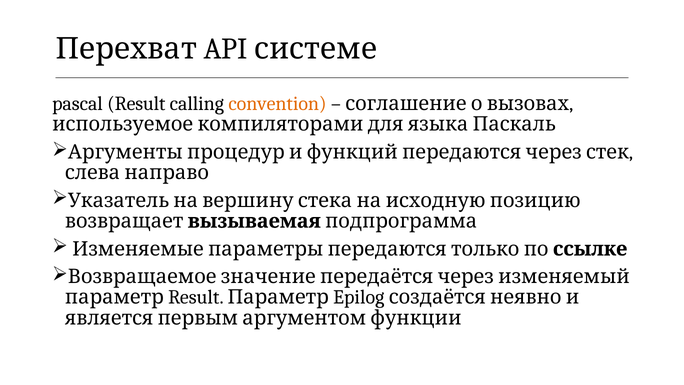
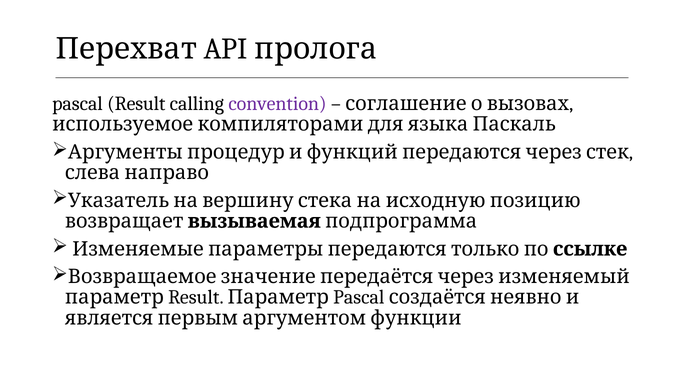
системе: системе -> пролога (316, 49)
convention colour: orange -> purple (277, 104)
Result Epilog: Epilog -> Pascal (359, 297)
